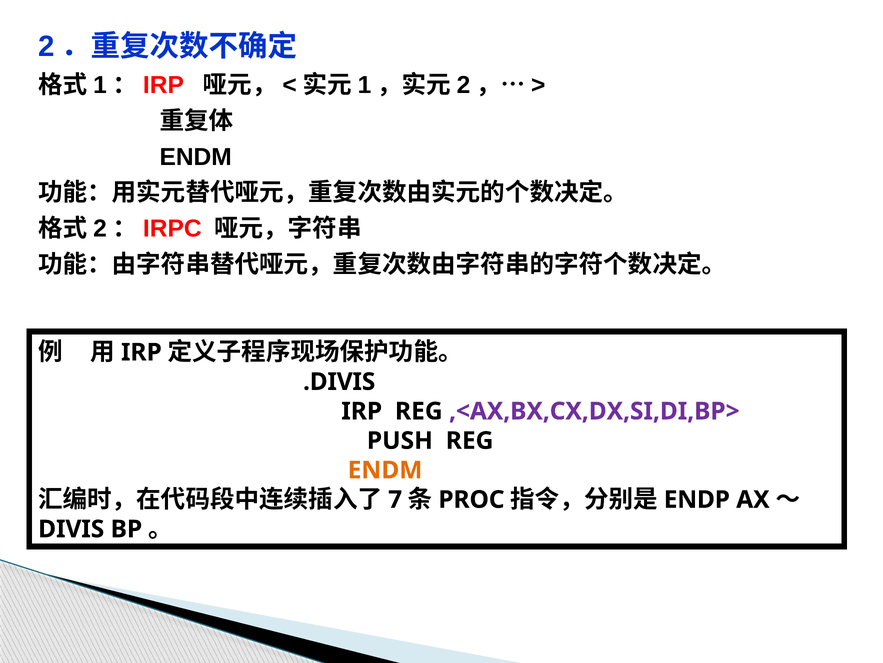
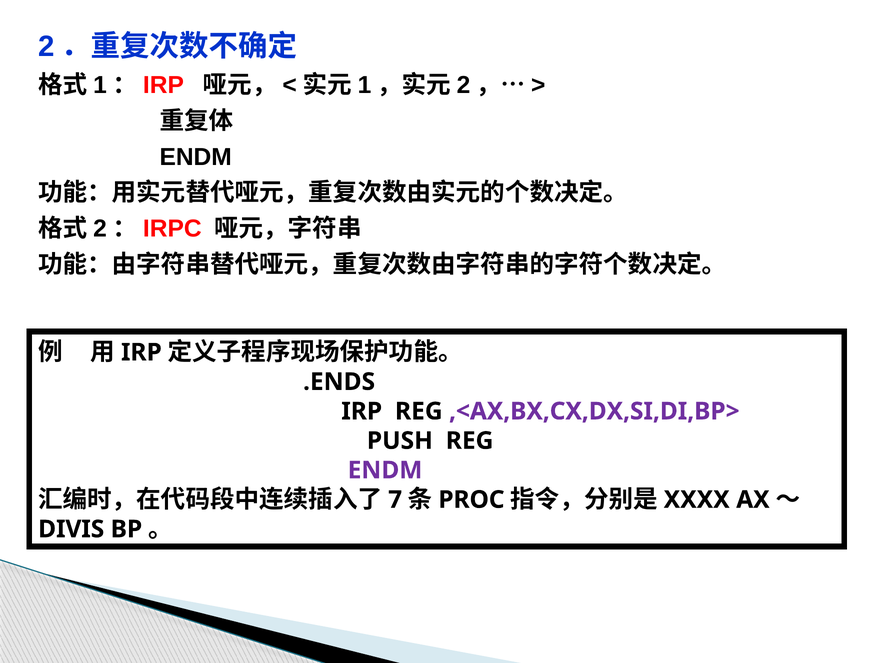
.DIVIS: .DIVIS -> .ENDS (339, 381)
ENDM colour: orange -> purple (385, 470)
ENDP: ENDP -> XXXX (697, 499)
